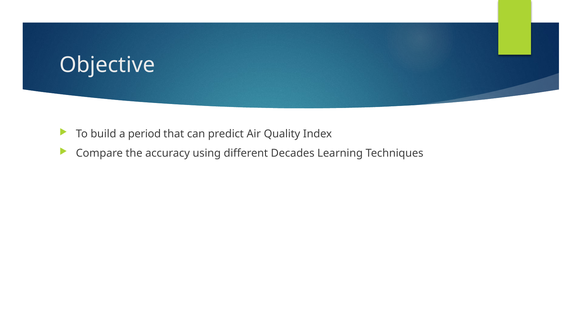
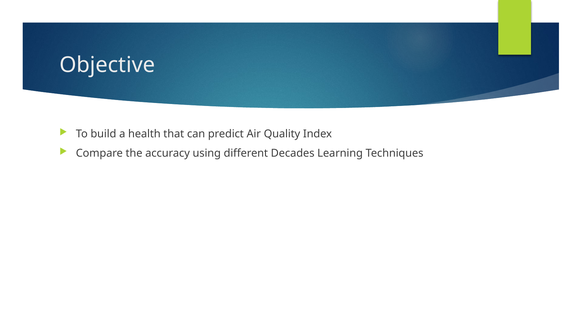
period: period -> health (144, 134)
